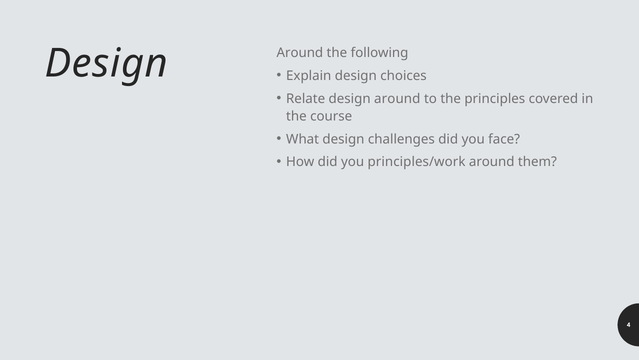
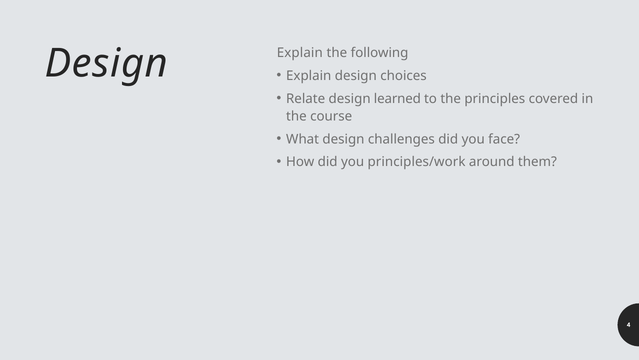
Around: Around -> Explain (300, 53)
Relate design around: around -> learned (397, 98)
